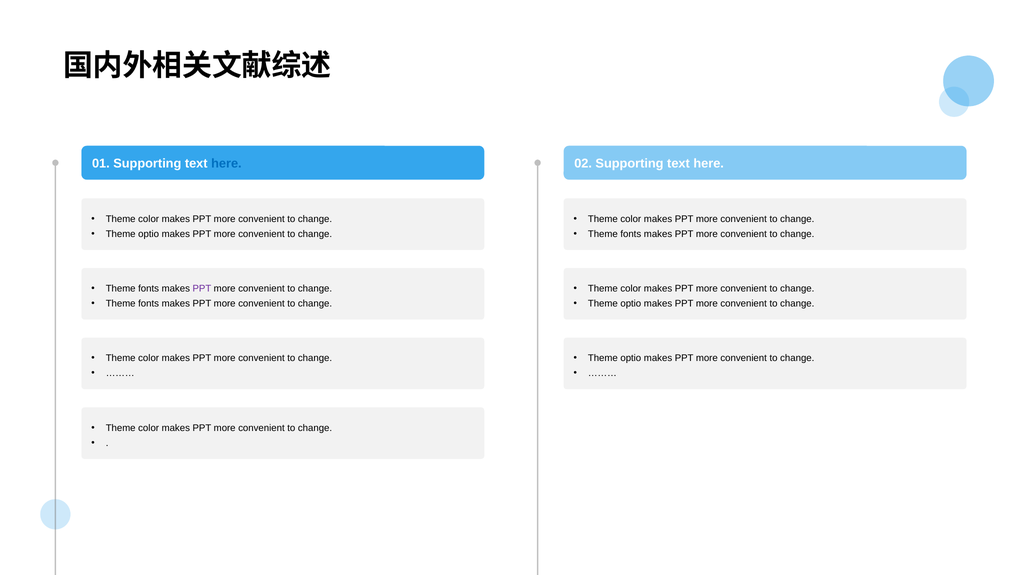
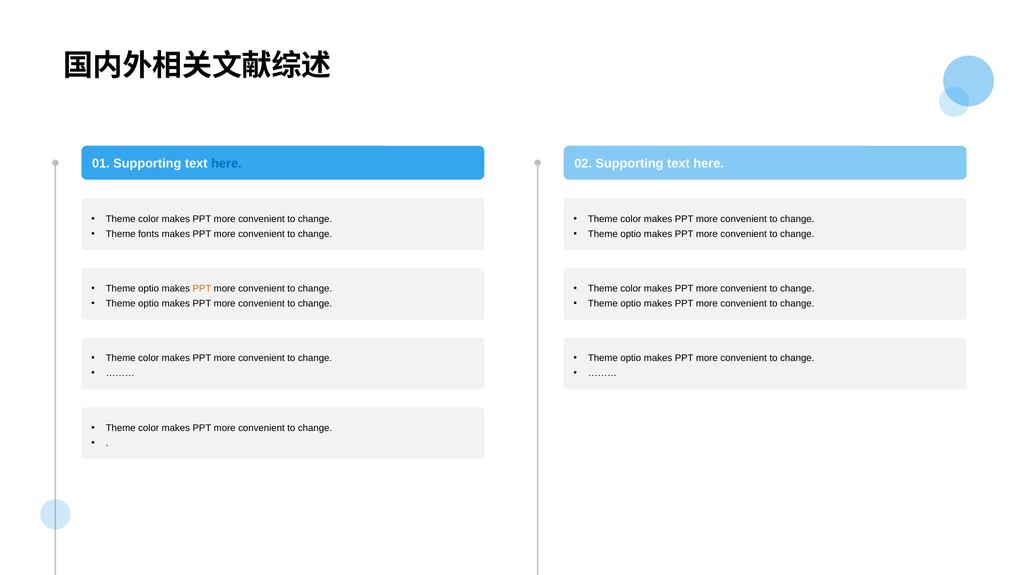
optio: optio -> fonts (149, 234)
fonts: fonts -> optio (631, 234)
fonts: fonts -> optio (149, 289)
PPT colour: purple -> orange (202, 289)
fonts: fonts -> optio (149, 304)
